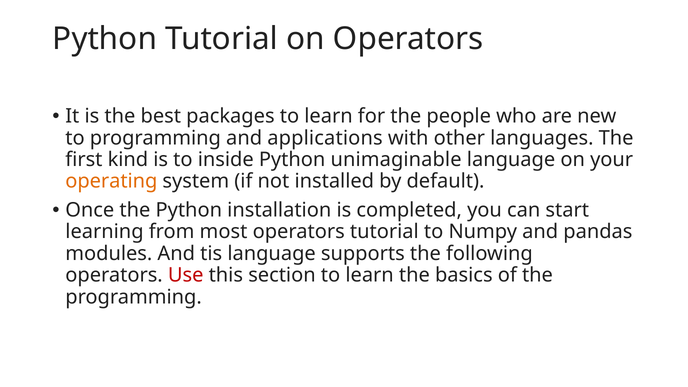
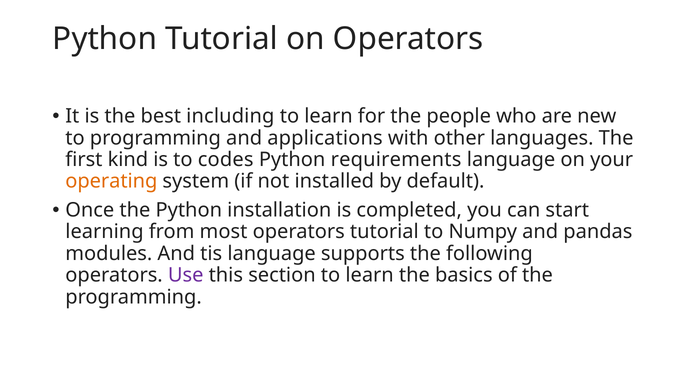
packages: packages -> including (230, 116)
inside: inside -> codes (226, 160)
unimaginable: unimaginable -> requirements (396, 160)
Use colour: red -> purple (186, 275)
